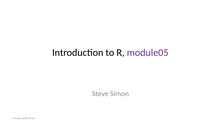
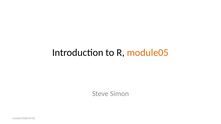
module05 colour: purple -> orange (148, 53)
